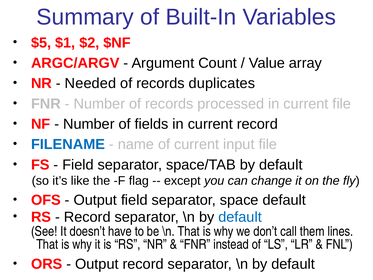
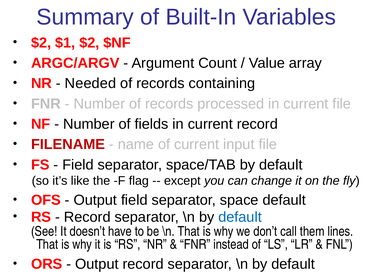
$5: $5 -> $2 (41, 43)
duplicates: duplicates -> containing (222, 83)
FILENAME colour: blue -> red (68, 144)
